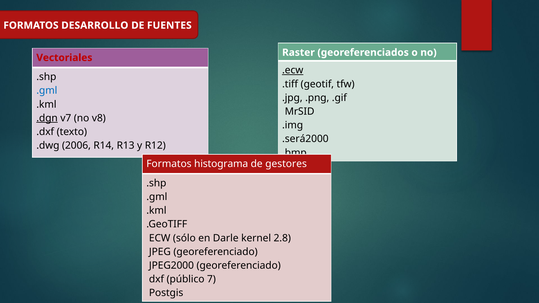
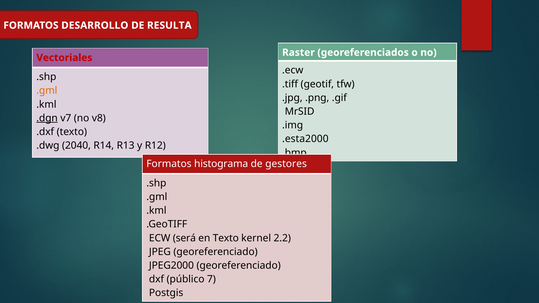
FUENTES: FUENTES -> RESULTA (169, 25)
.ecw underline: present -> none (293, 70)
.gml colour: blue -> orange (47, 91)
.será2000: .será2000 -> .esta2000 (305, 139)
2006: 2006 -> 2040 (76, 146)
sólo: sólo -> será (184, 238)
en Darle: Darle -> Texto (226, 238)
2.8: 2.8 -> 2.2 (282, 238)
